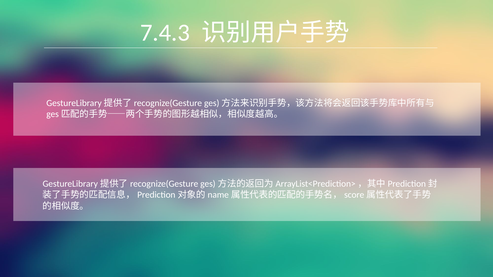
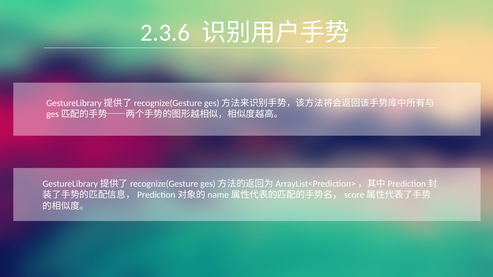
7.4.3: 7.4.3 -> 2.3.6 (165, 33)
